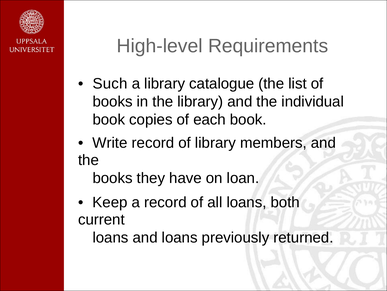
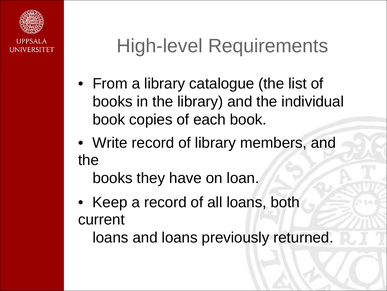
Such: Such -> From (110, 83)
